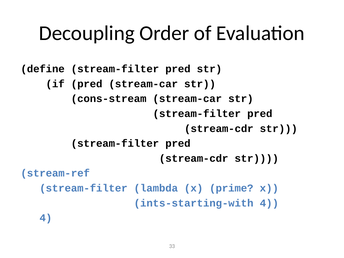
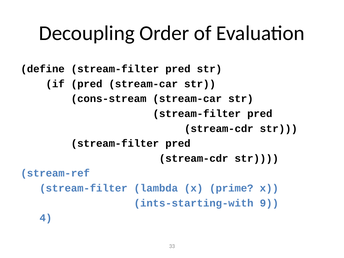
ints-starting-with 4: 4 -> 9 (269, 203)
